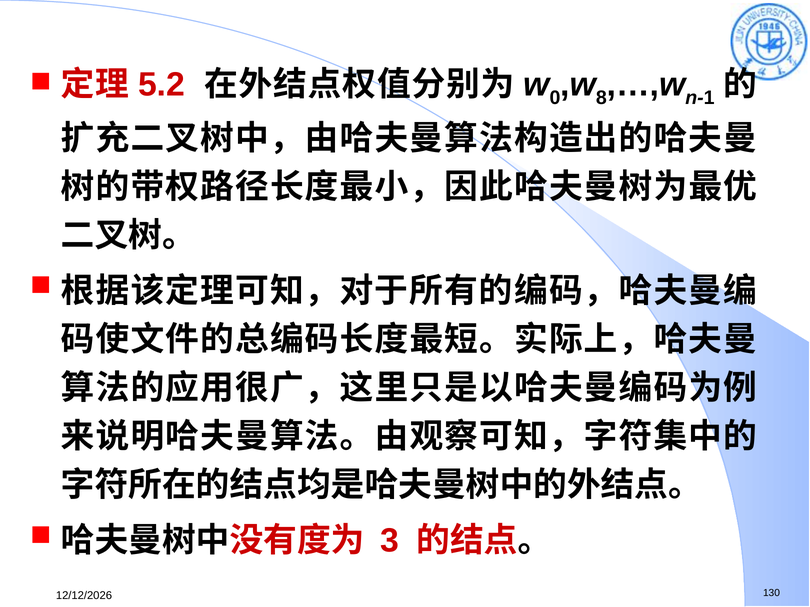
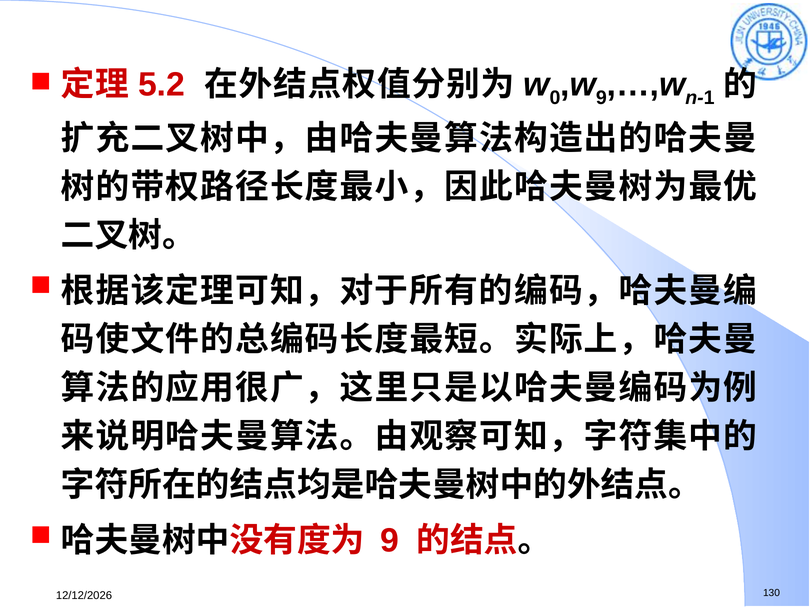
8: 8 -> 9 (601, 98)
3: 3 -> 9 (390, 541)
